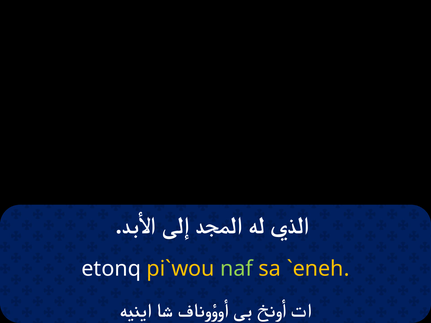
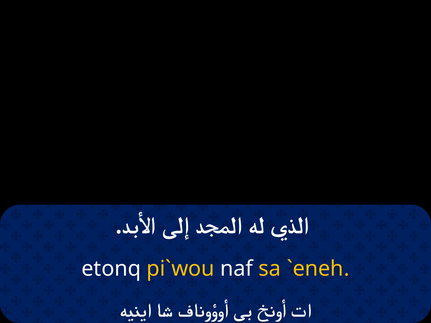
naf colour: light green -> white (237, 269)
